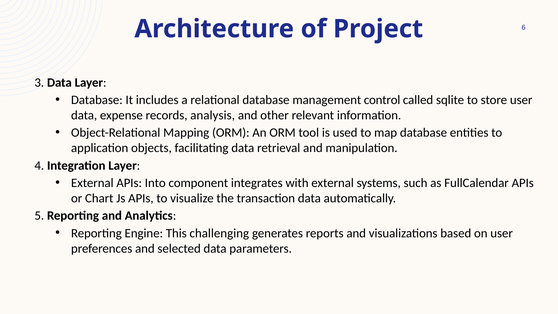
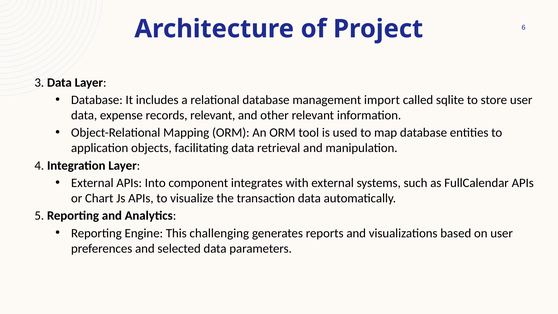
control: control -> import (382, 100)
records analysis: analysis -> relevant (213, 115)
